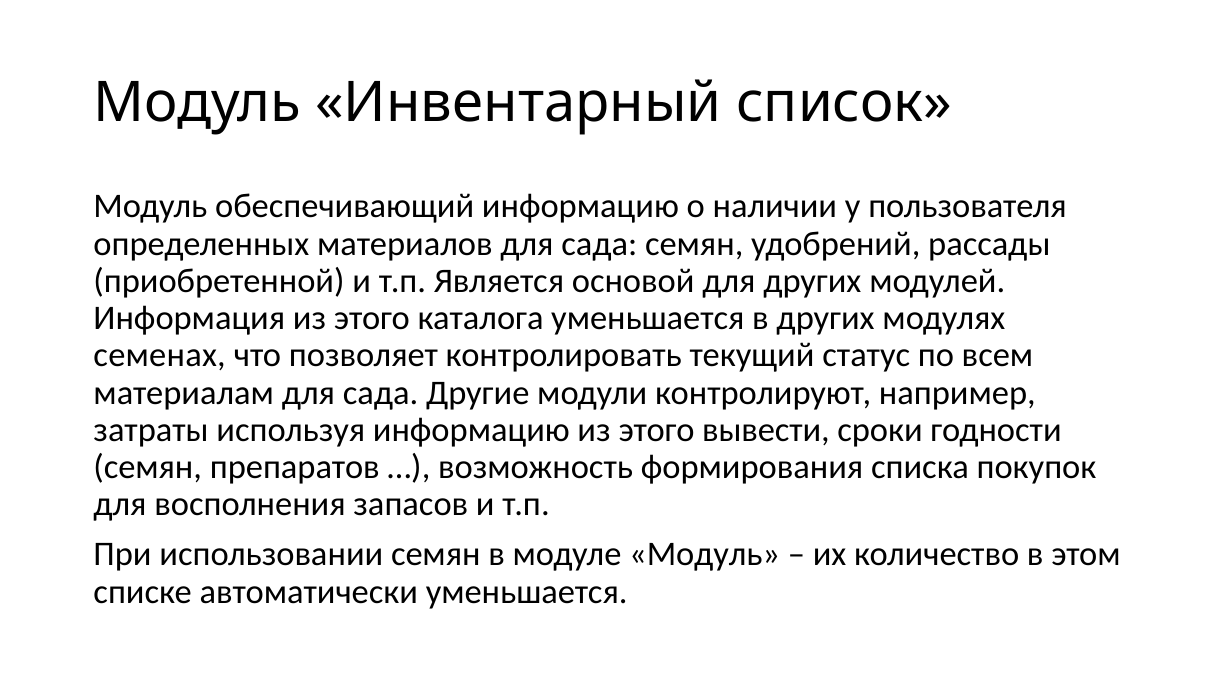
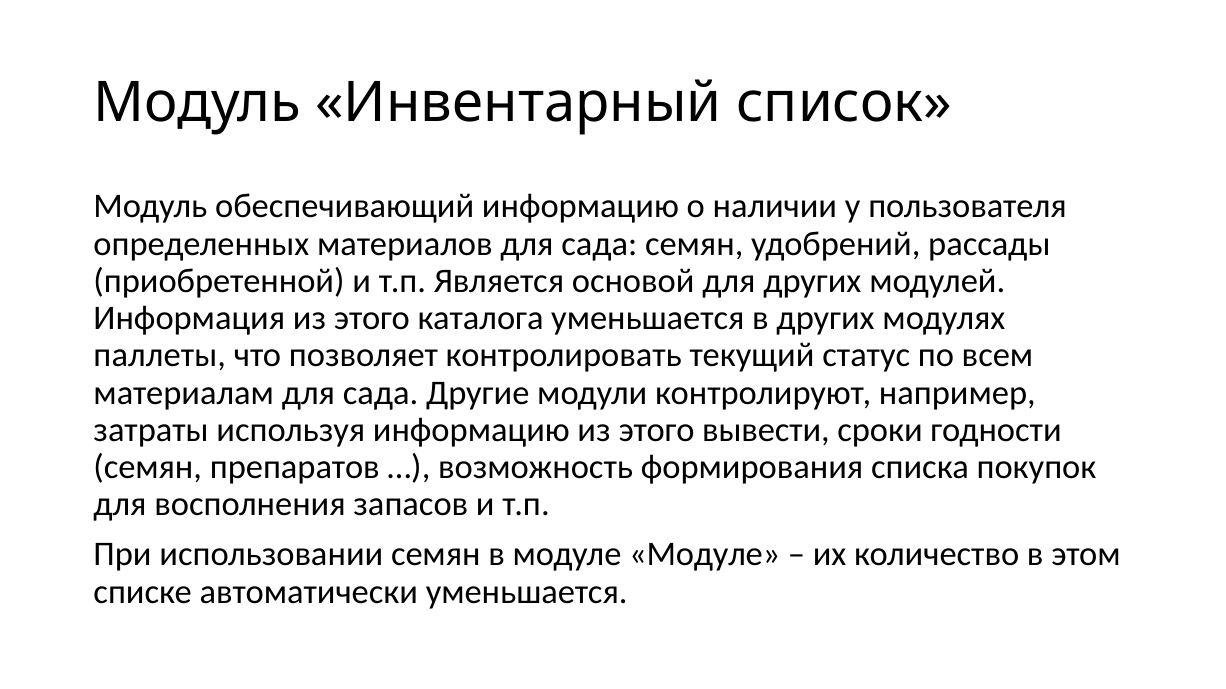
семенах: семенах -> паллеты (160, 356)
модуле Модуль: Модуль -> Модуле (705, 555)
